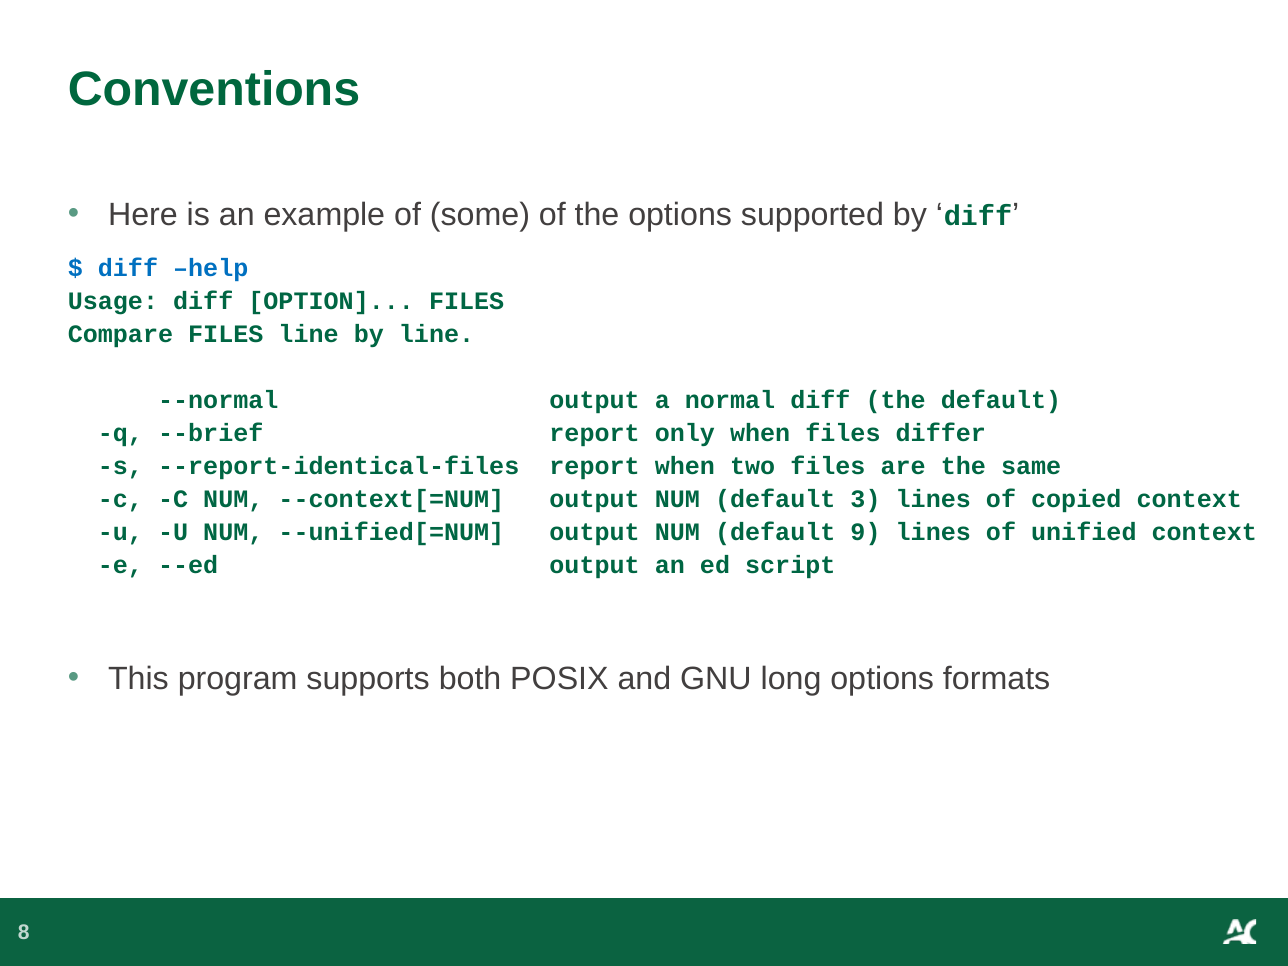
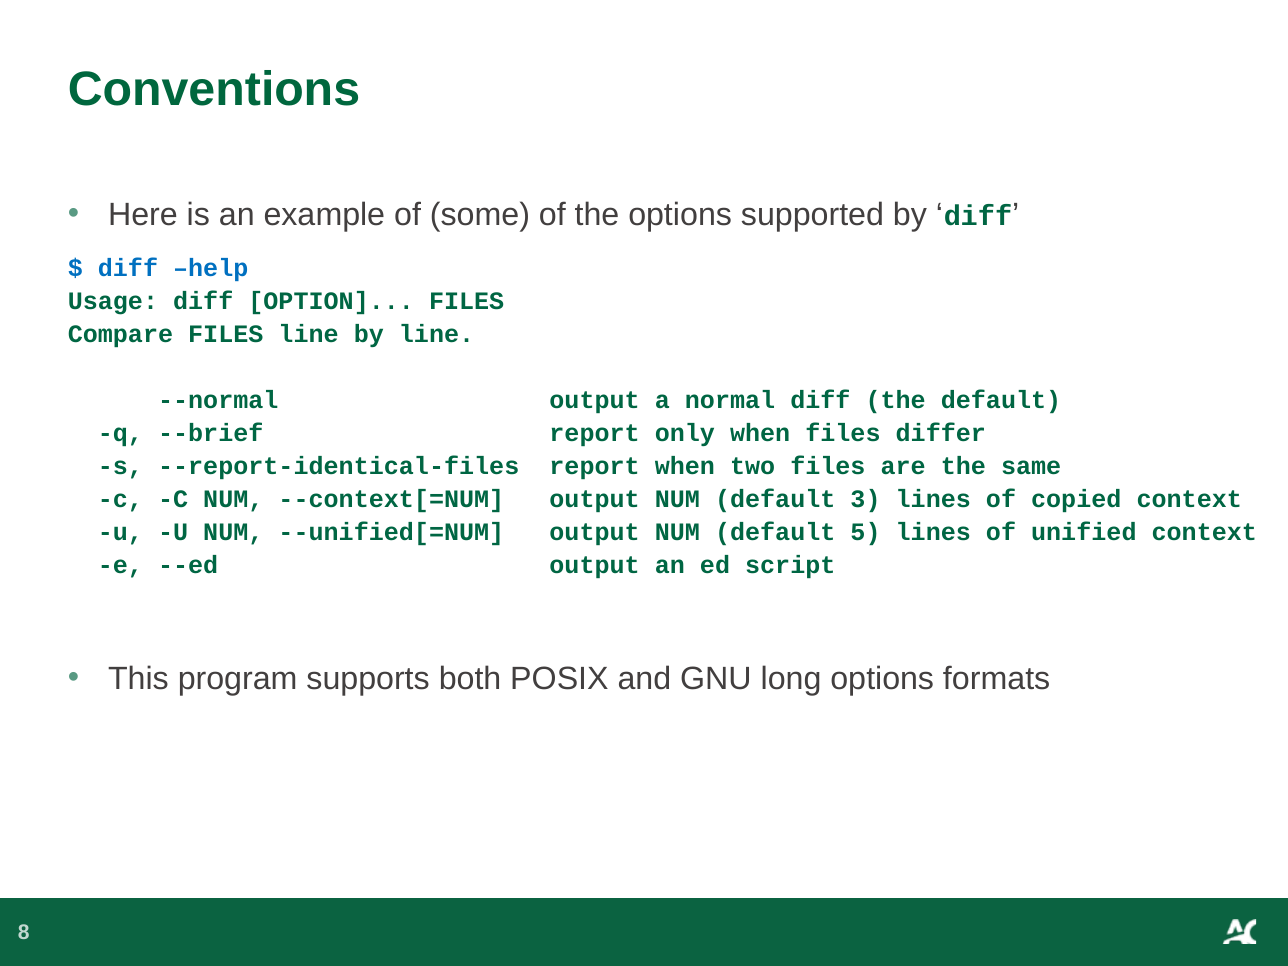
9: 9 -> 5 (866, 532)
